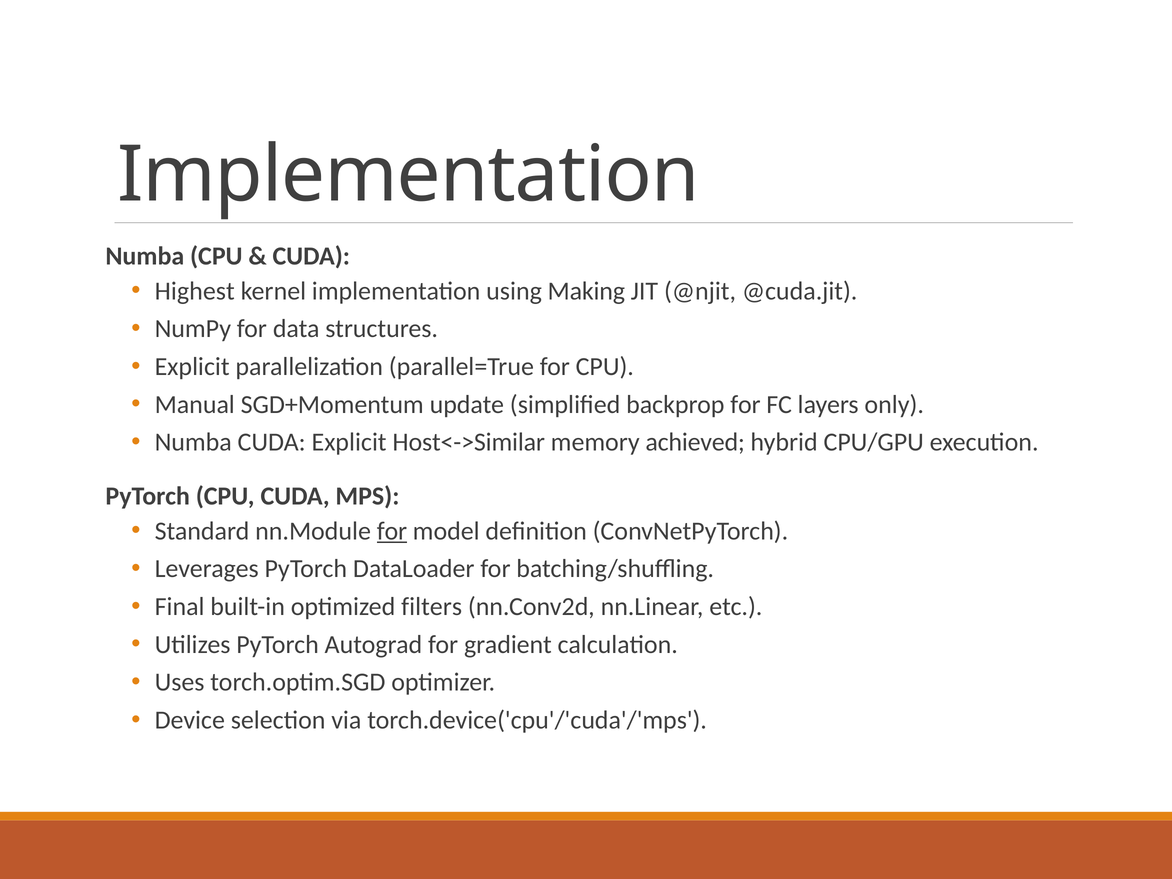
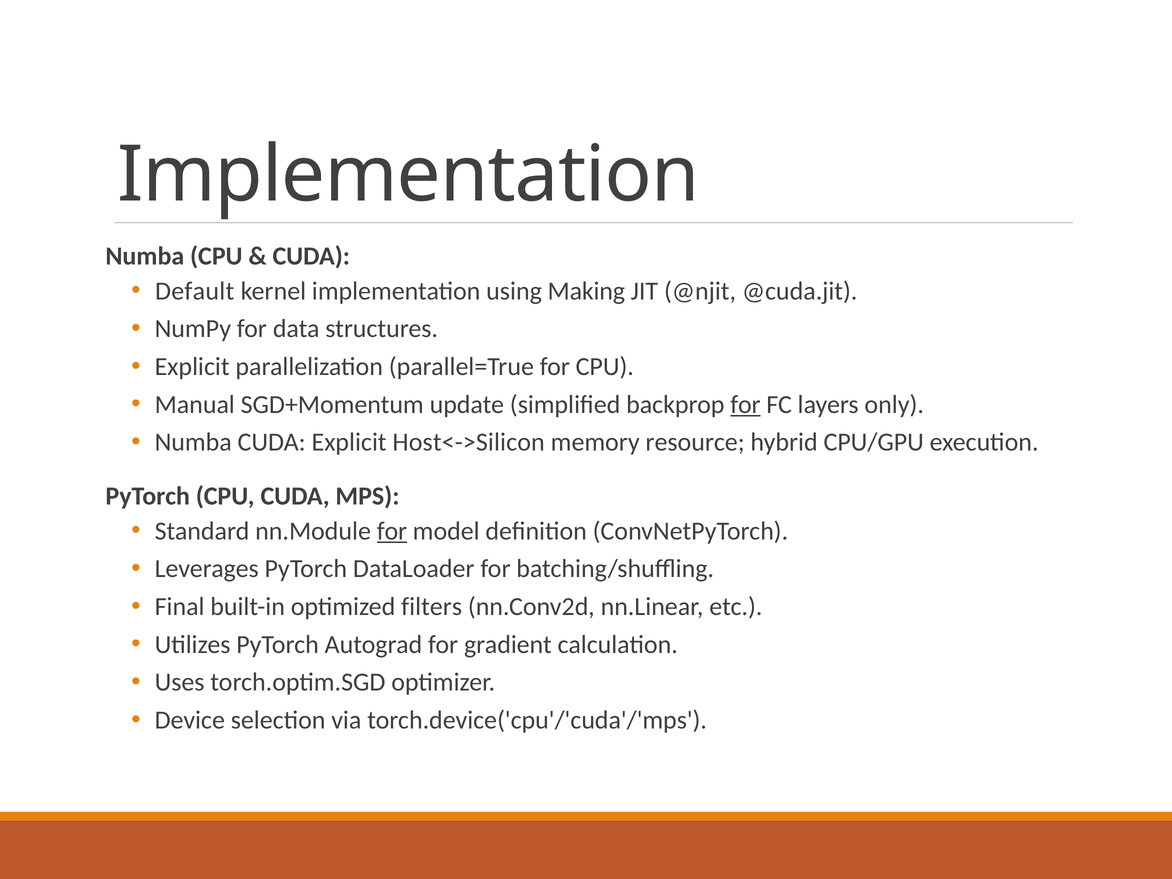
Highest: Highest -> Default (195, 291)
for underline: none -> present (745, 404)
Host<->Similar: Host<->Similar -> Host<->Silicon (469, 442)
achieved: achieved -> resource (695, 442)
